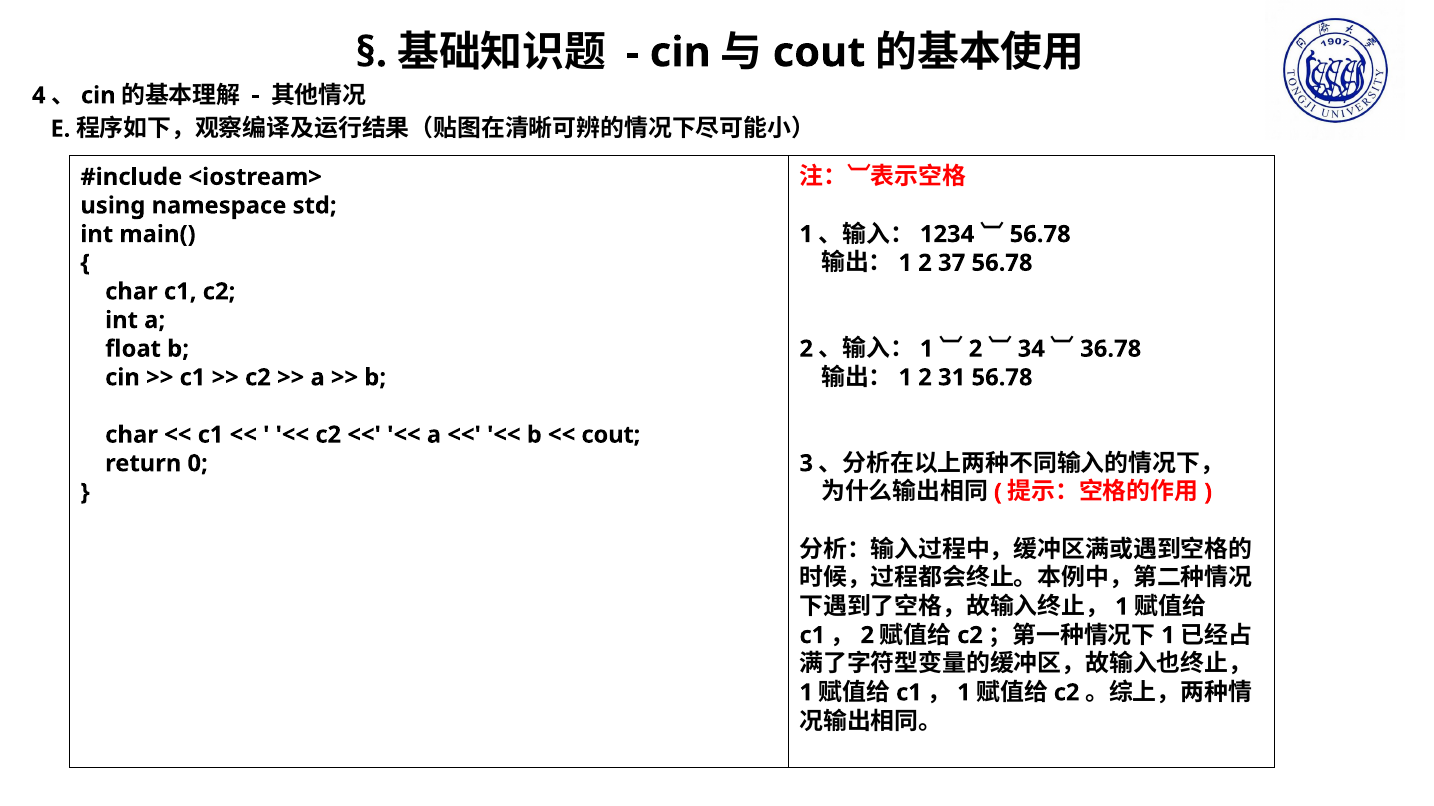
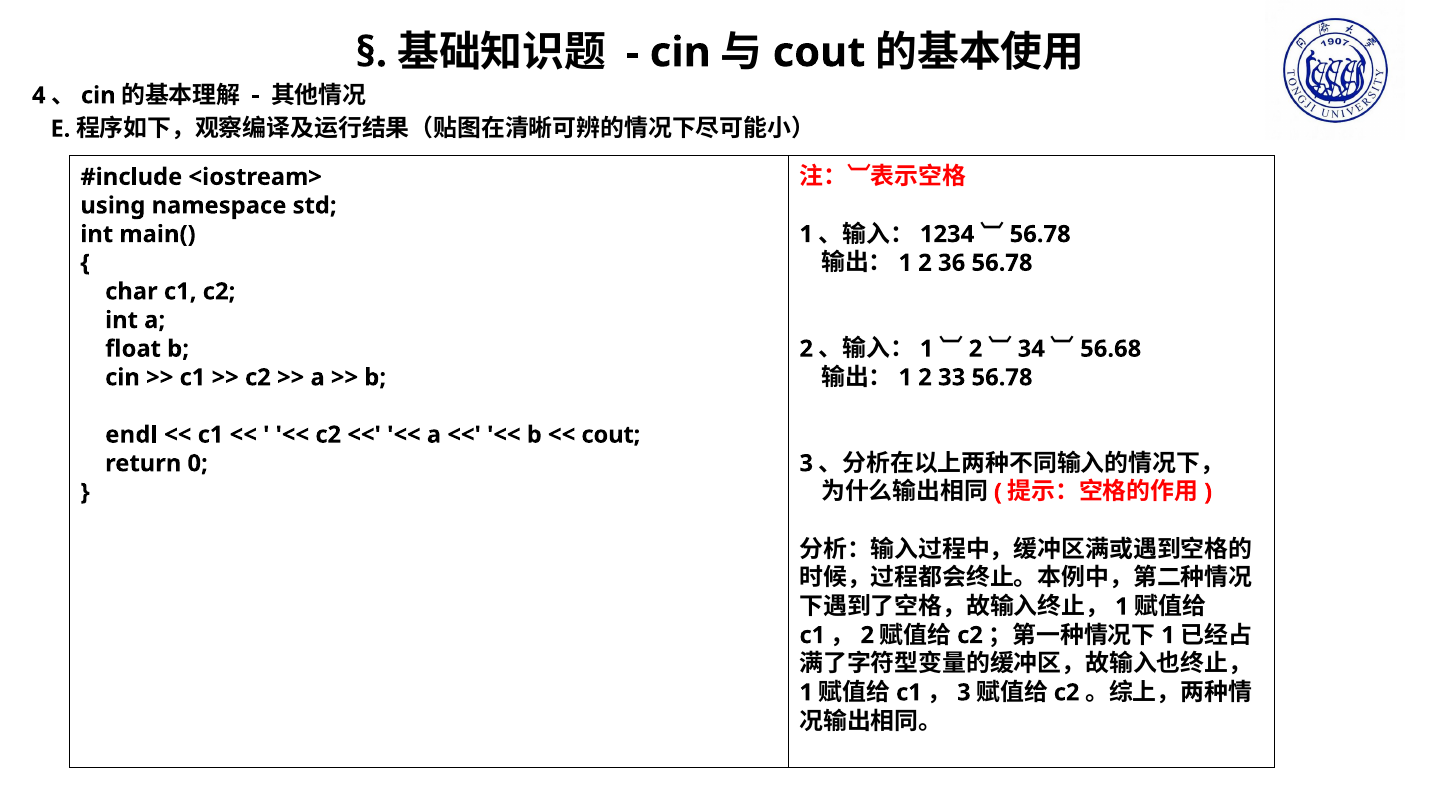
37: 37 -> 36 (952, 263)
36.78: 36.78 -> 56.68 (1111, 349)
31: 31 -> 33 (952, 378)
char: char -> endl (131, 435)
1: 1 -> 3 (964, 693)
